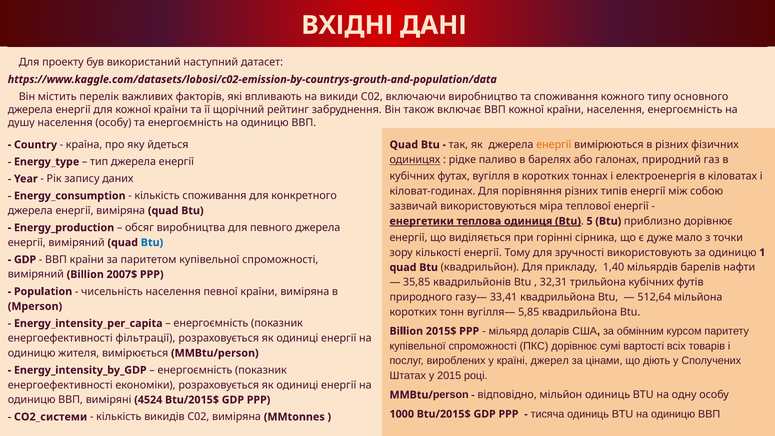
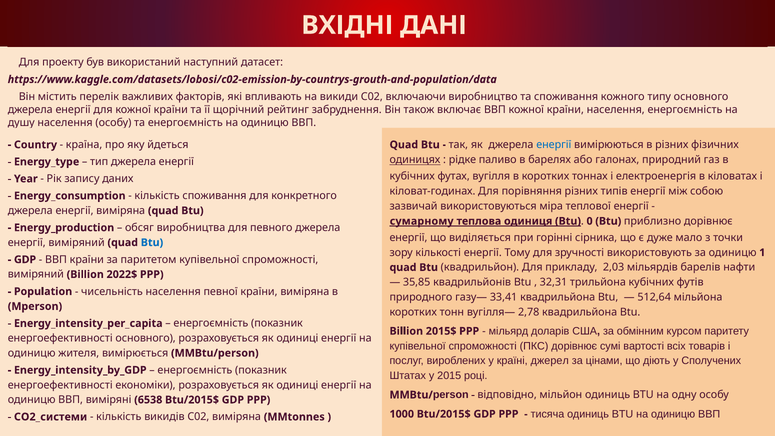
енергії colour: orange -> blue (554, 145)
енергетики: енергетики -> сумарному (422, 221)
5: 5 -> 0 (590, 221)
1,40: 1,40 -> 2,03 (614, 267)
2007$: 2007$ -> 2022$ (122, 274)
5,85: 5,85 -> 2,78 (529, 312)
енергоефективності фільтрації: фільтрації -> основного (146, 338)
4524: 4524 -> 6538 (148, 400)
